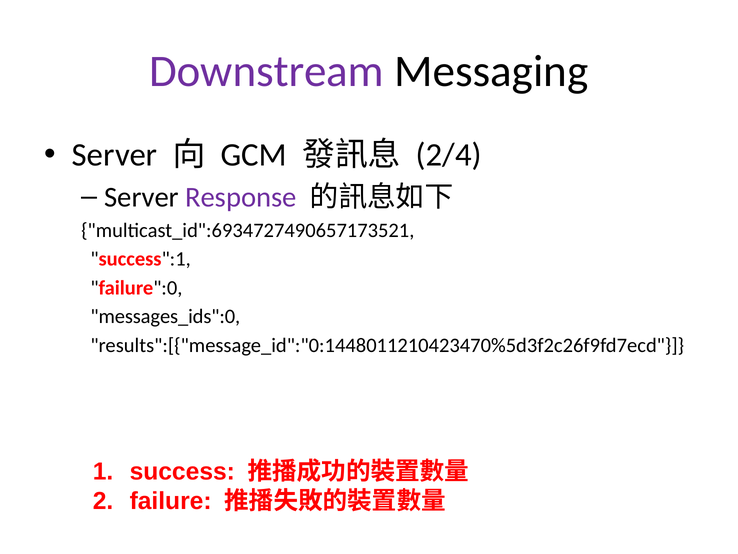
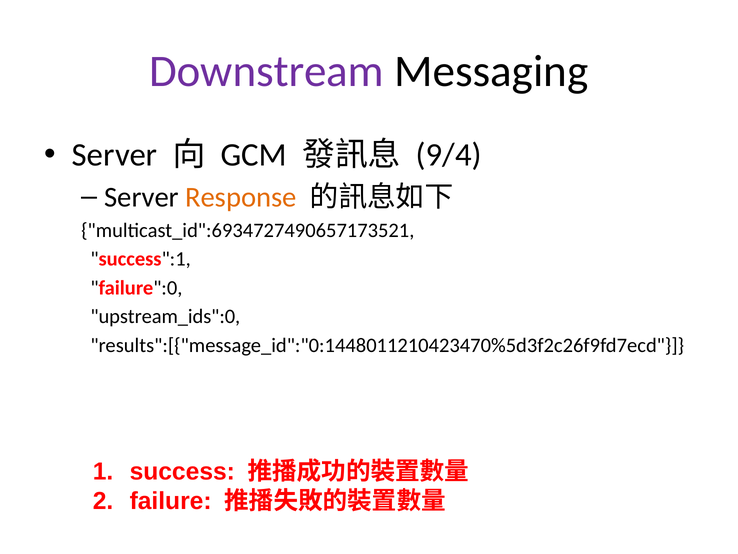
2/4: 2/4 -> 9/4 (449, 155)
Response colour: purple -> orange (241, 197)
messages_ids":0: messages_ids":0 -> upstream_ids":0 (165, 316)
